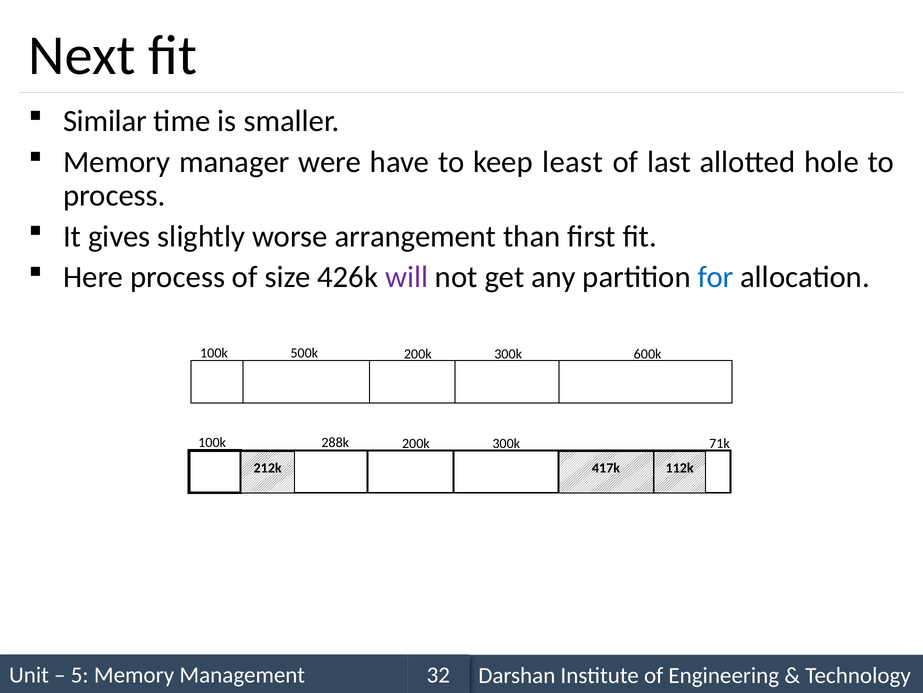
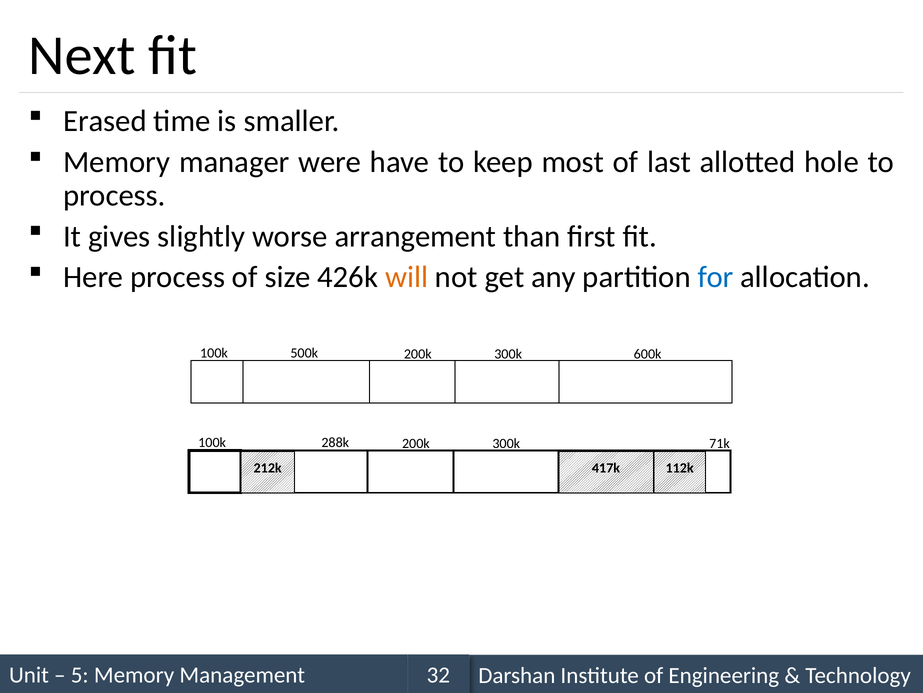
Similar: Similar -> Erased (105, 121)
least: least -> most (573, 162)
will colour: purple -> orange (407, 277)
